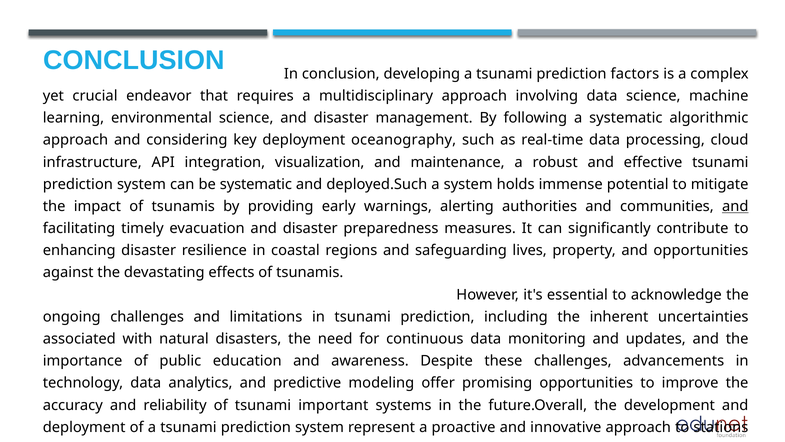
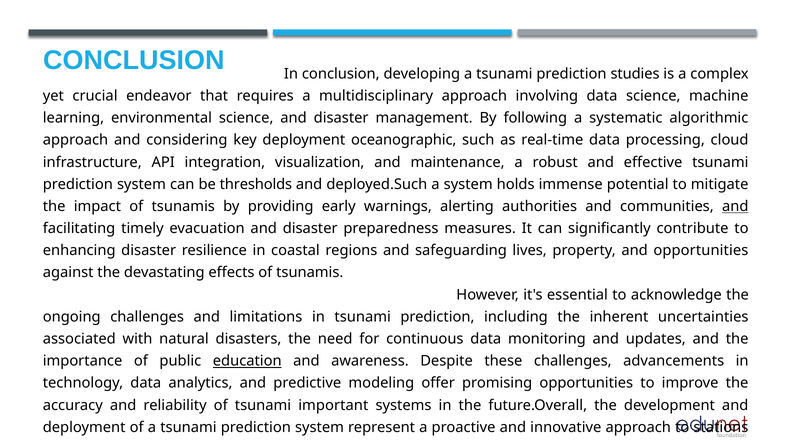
factors: factors -> studies (635, 74)
oceanography: oceanography -> oceanographic (404, 140)
be systematic: systematic -> thresholds (256, 184)
education underline: none -> present (247, 361)
